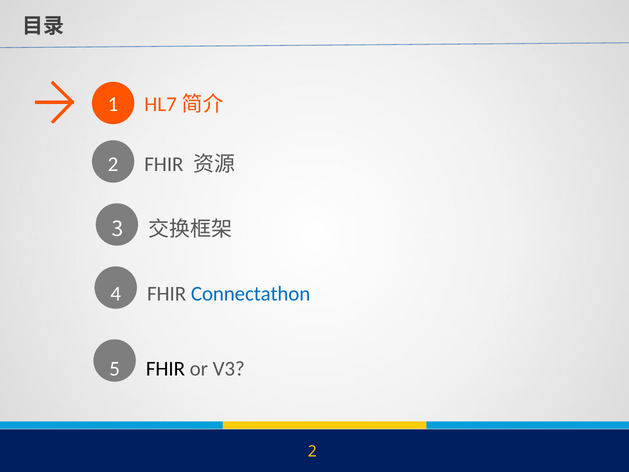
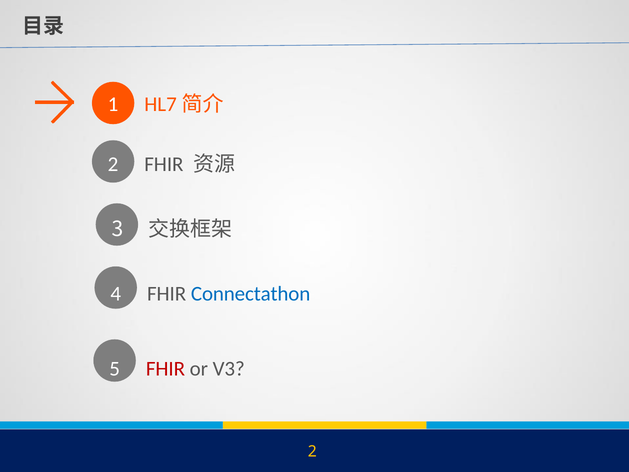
FHIR colour: black -> red (165, 369)
